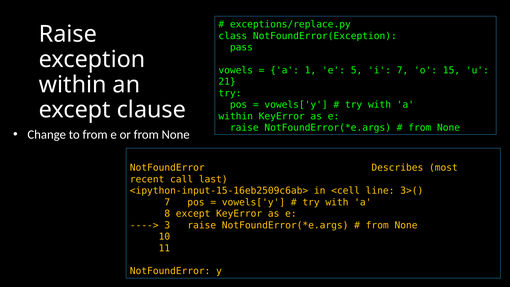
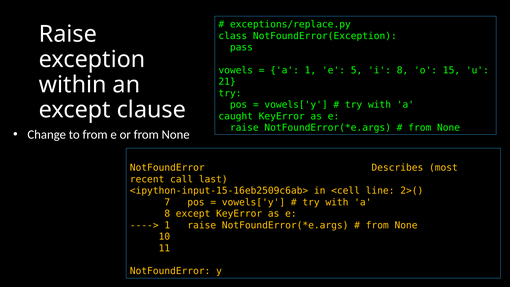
i 7: 7 -> 8 (403, 70)
within: within -> caught (236, 116)
3>(: 3>( -> 2>( (412, 191)
3: 3 -> 1 (167, 225)
